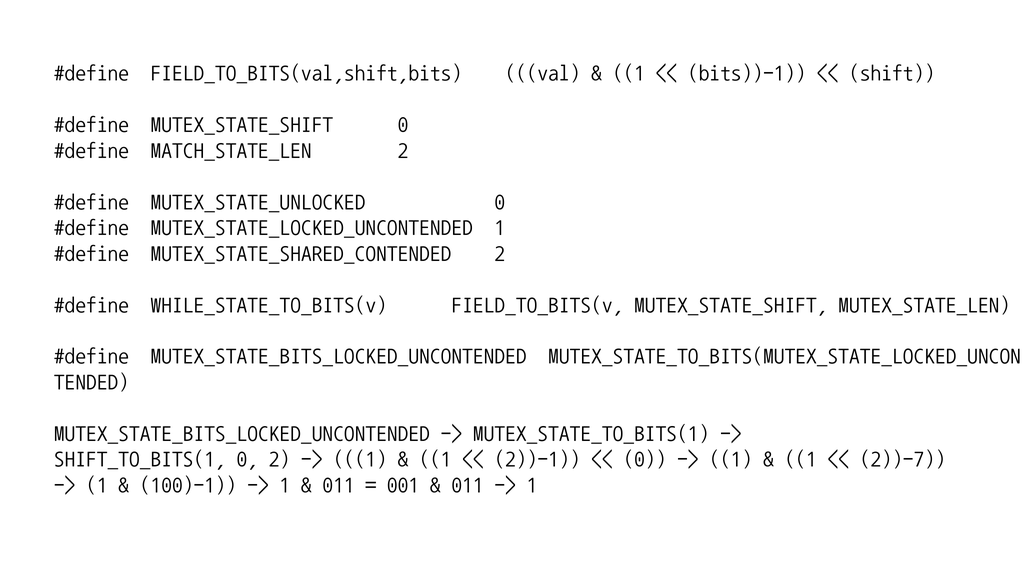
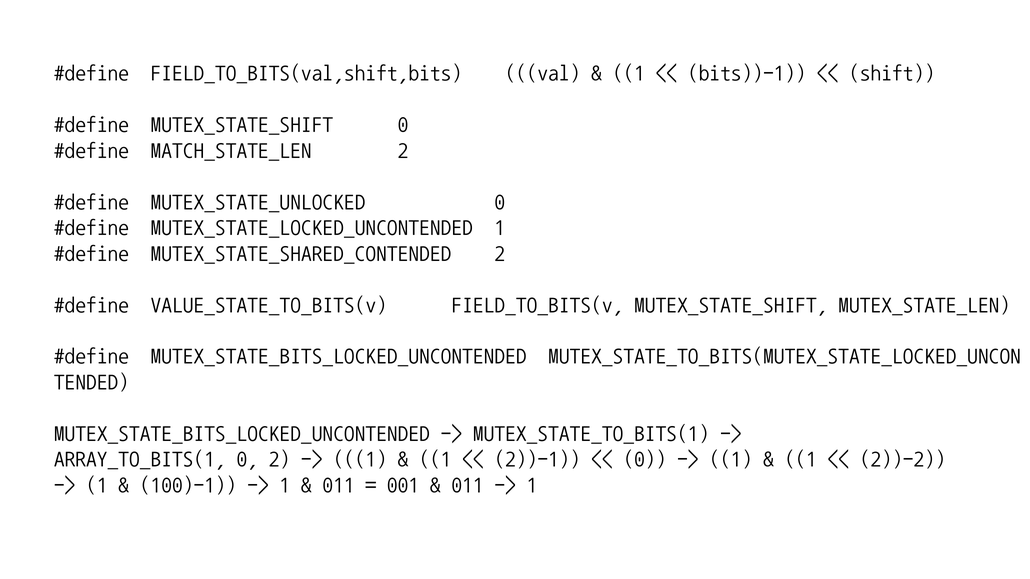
WHILE_STATE_TO_BITS(v: WHILE_STATE_TO_BITS(v -> VALUE_STATE_TO_BITS(v (269, 305)
SHIFT_TO_BITS(1: SHIFT_TO_BITS(1 -> ARRAY_TO_BITS(1 (140, 459)
2))-7: 2))-7 -> 2))-2 (903, 459)
